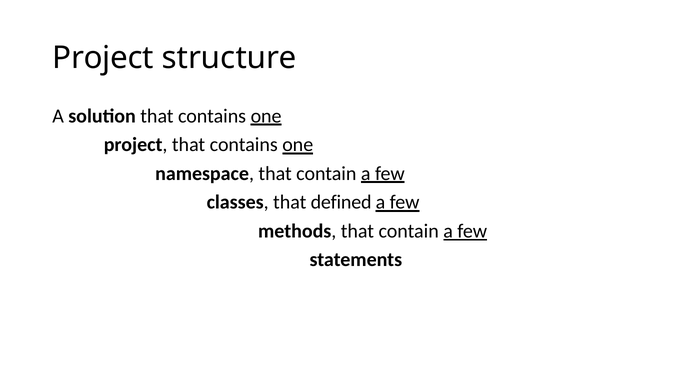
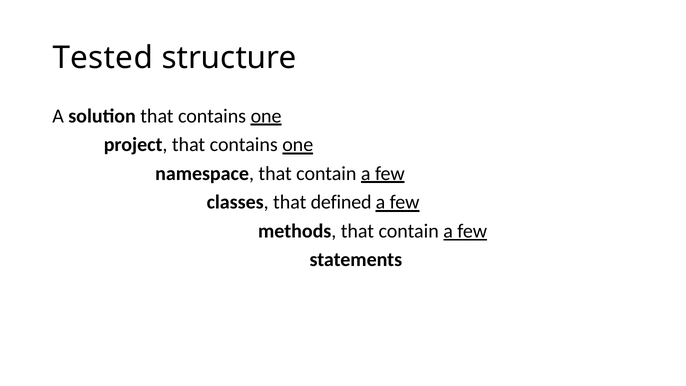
Project: Project -> Tested (103, 58)
